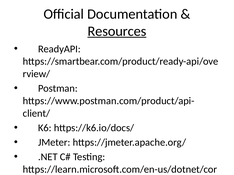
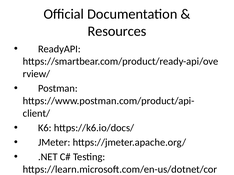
Resources underline: present -> none (117, 31)
